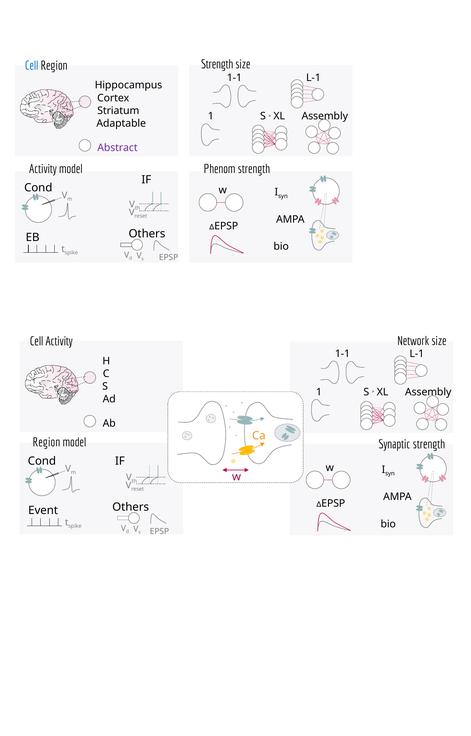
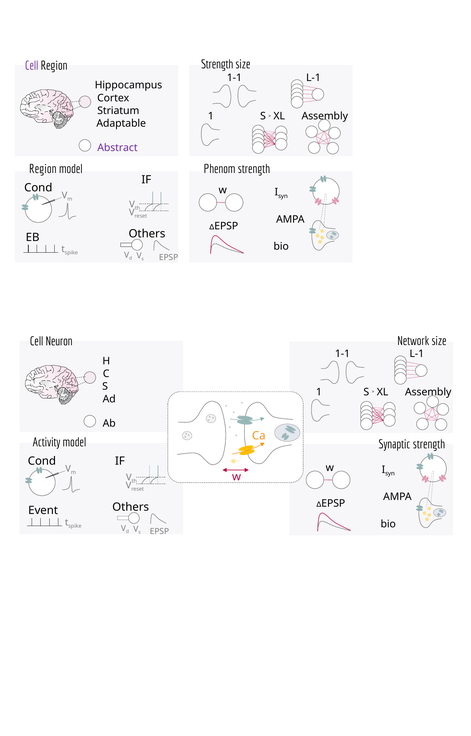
Cell colour: blue -> purple (32, 66)
Activity: Activity -> Region (43, 169)
Cell Activity: Activity -> Neuron (59, 341)
Region: Region -> Activity (47, 442)
